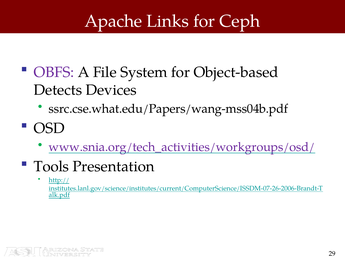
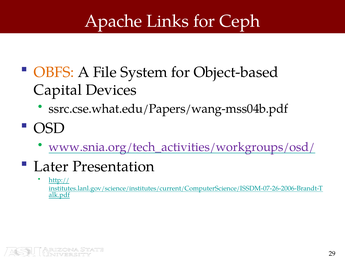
OBFS colour: purple -> orange (54, 72)
Detects: Detects -> Capital (58, 90)
Tools: Tools -> Later (51, 166)
